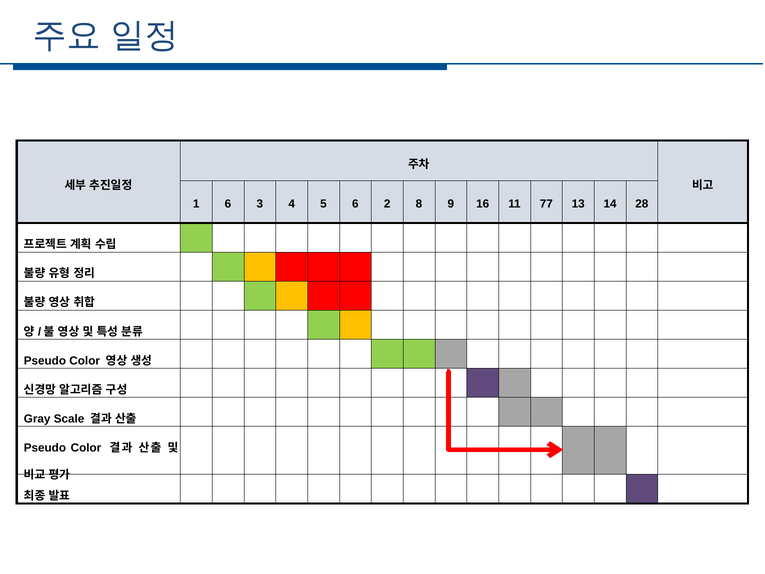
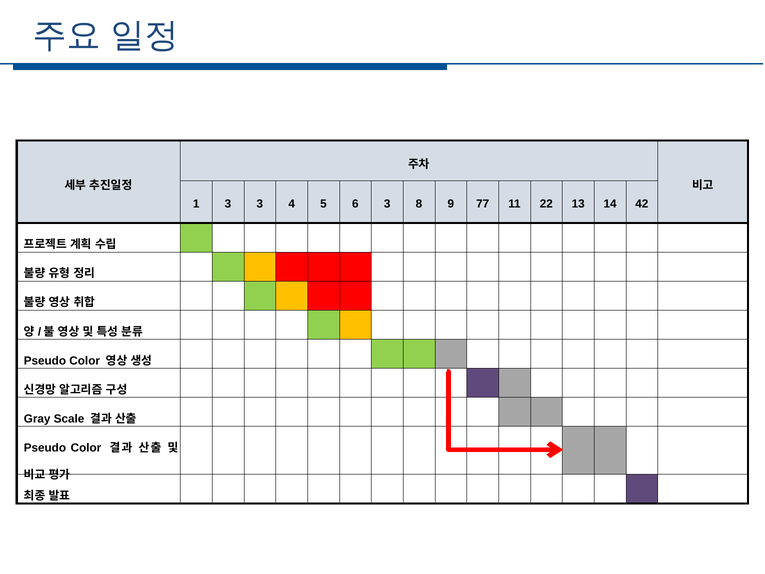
1 6: 6 -> 3 (228, 204)
6 2: 2 -> 3 (387, 204)
16: 16 -> 77 (483, 204)
77: 77 -> 22 (546, 204)
28: 28 -> 42 (642, 204)
